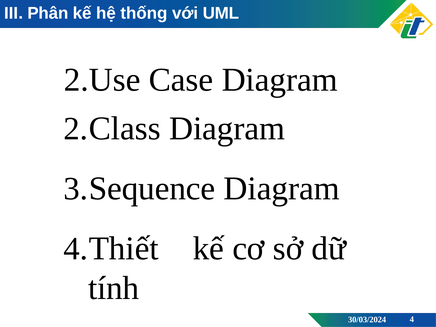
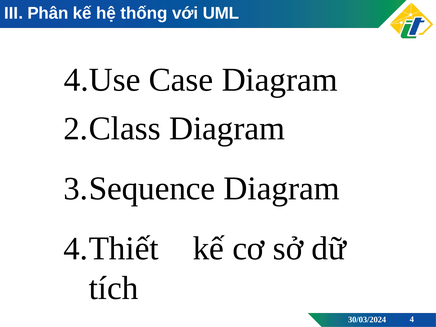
2.Use: 2.Use -> 4.Use (102, 80)
tính: tính -> tích (114, 288)
